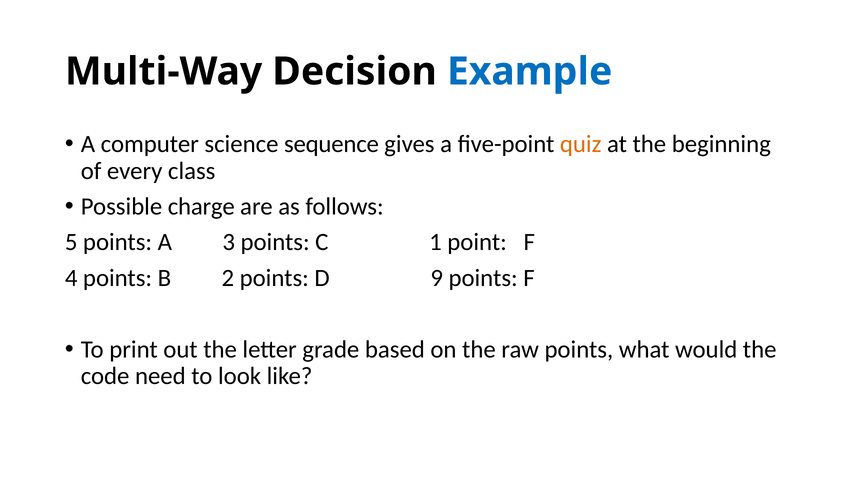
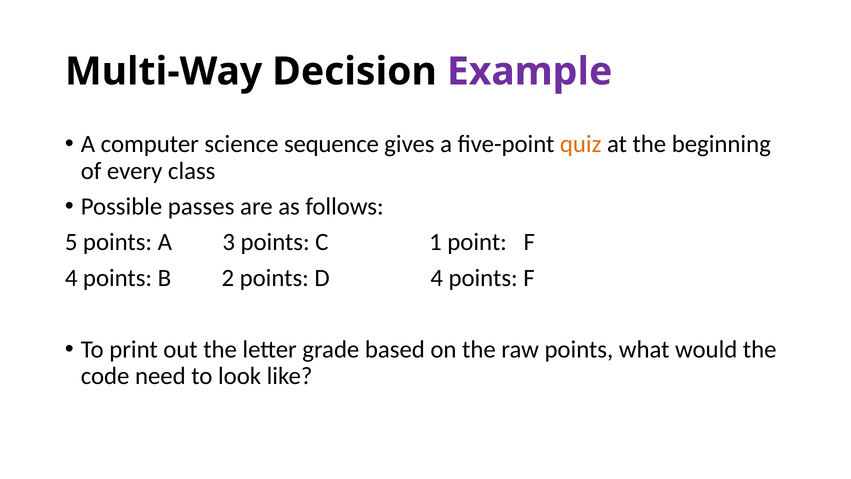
Example colour: blue -> purple (530, 71)
charge: charge -> passes (201, 206)
D 9: 9 -> 4 (437, 278)
